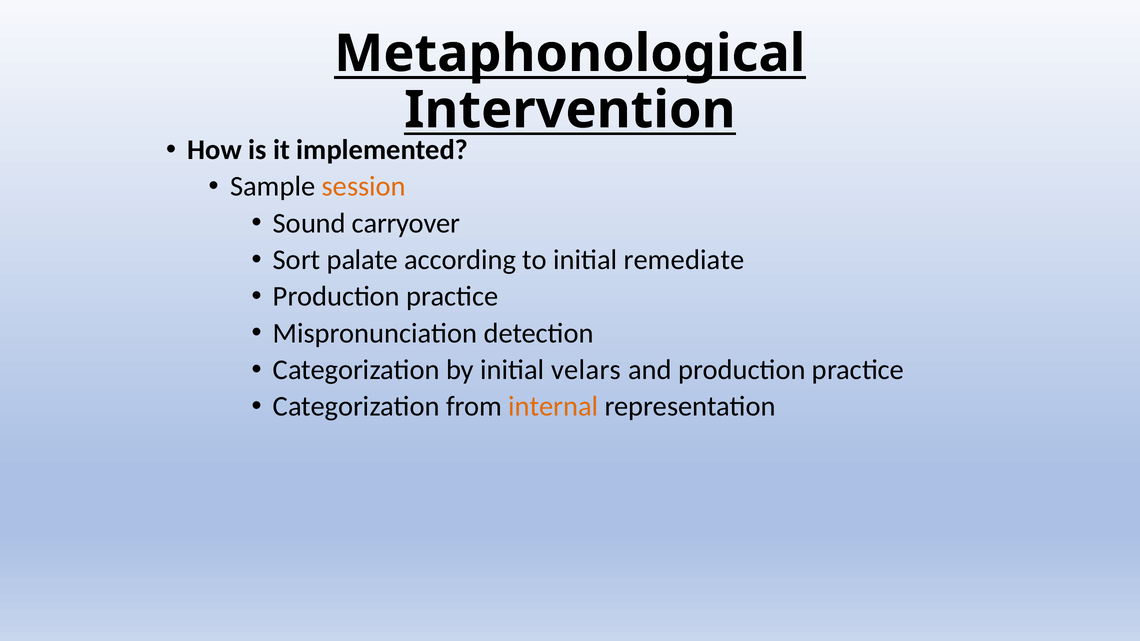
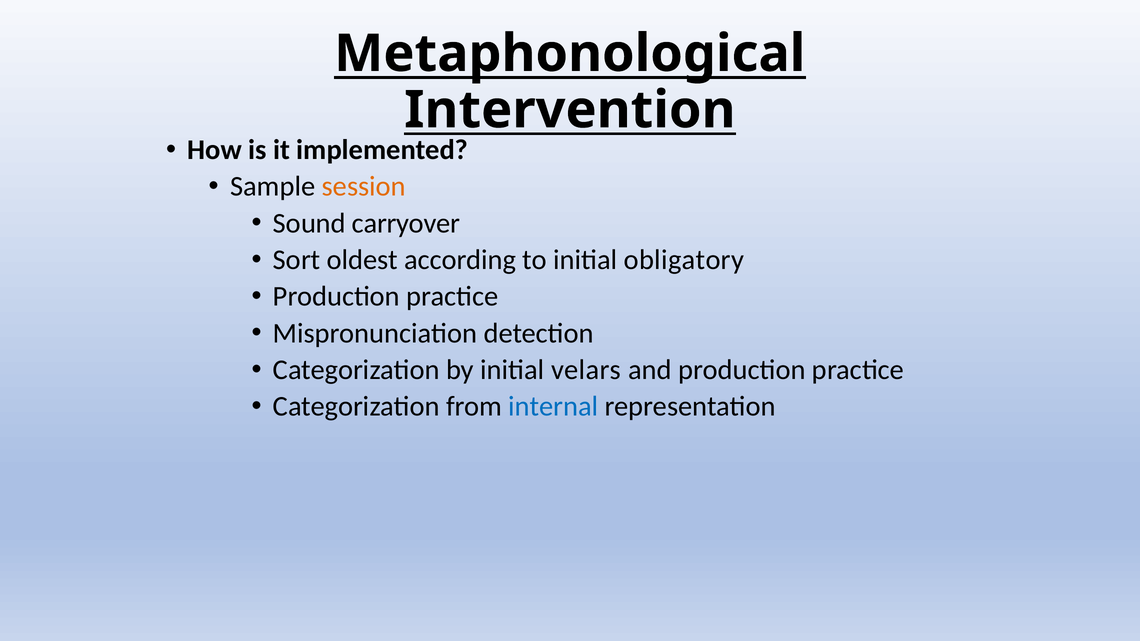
palate: palate -> oldest (362, 260)
remediate: remediate -> obligatory (684, 260)
internal colour: orange -> blue (553, 407)
